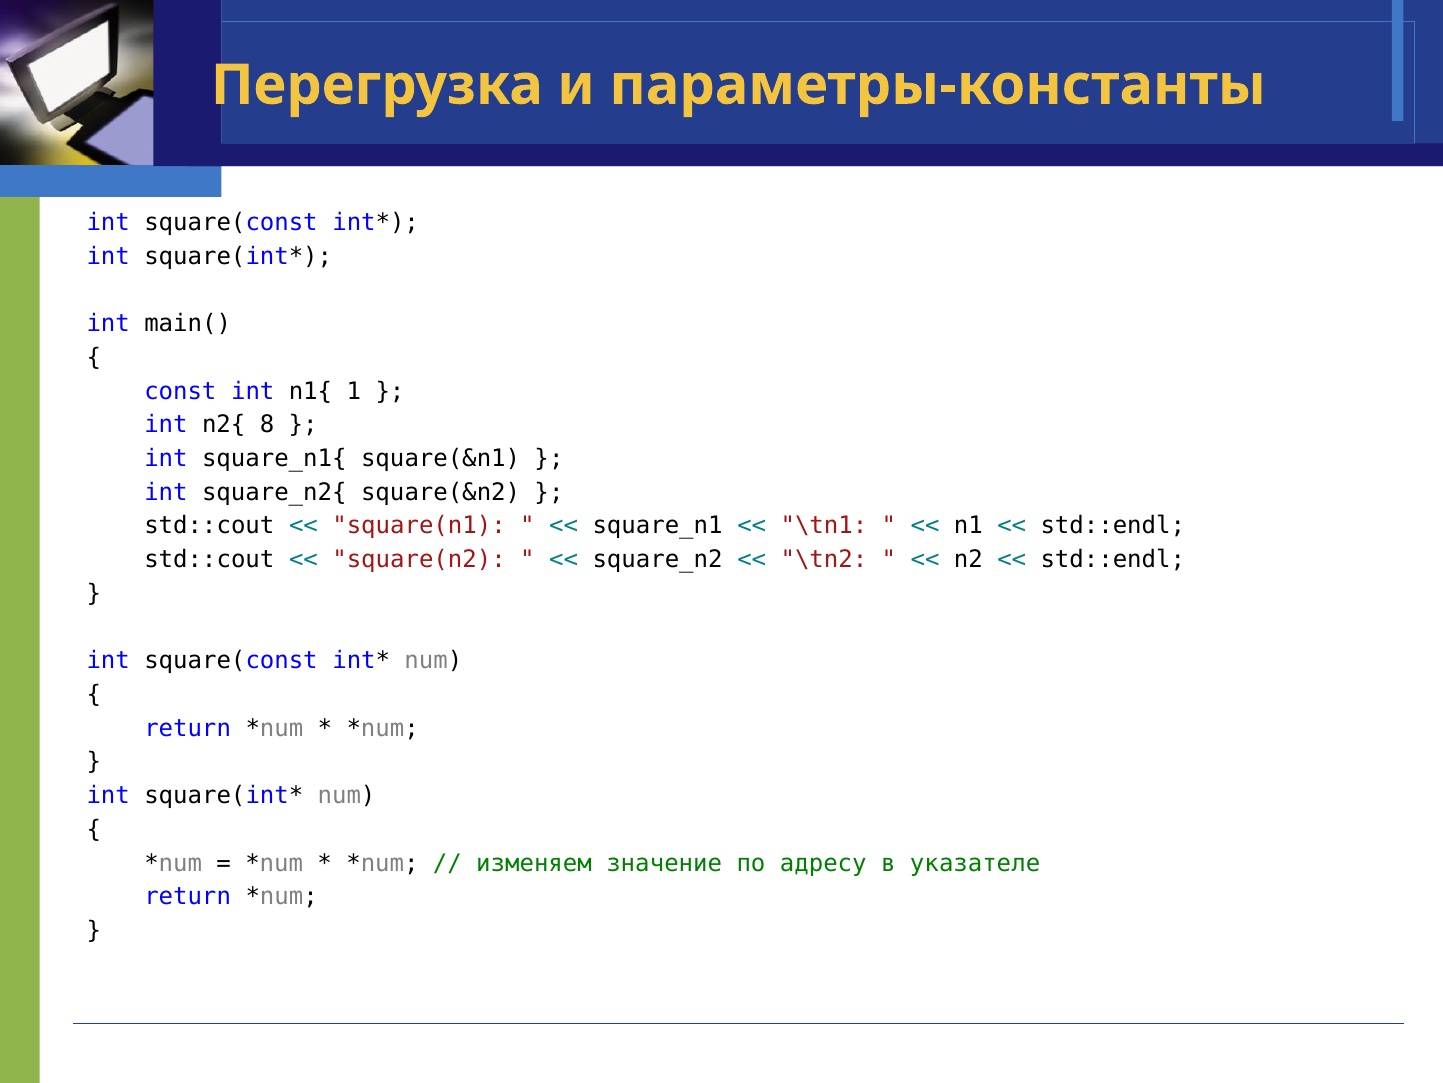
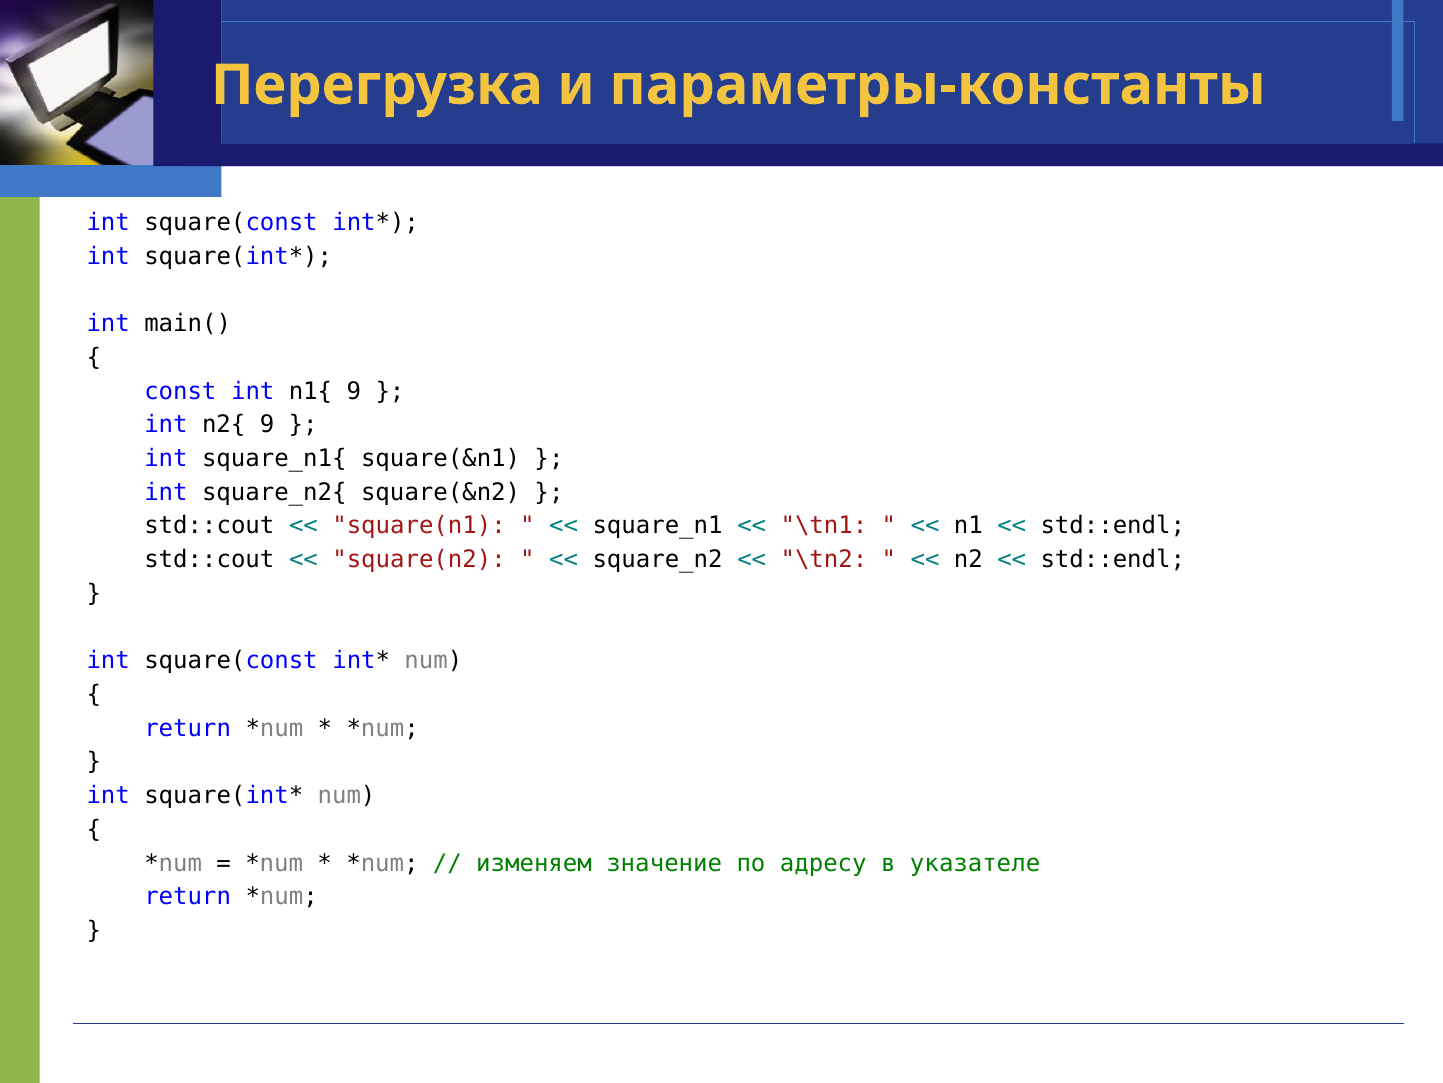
n1{ 1: 1 -> 9 (354, 391)
n2{ 8: 8 -> 9 (267, 425)
